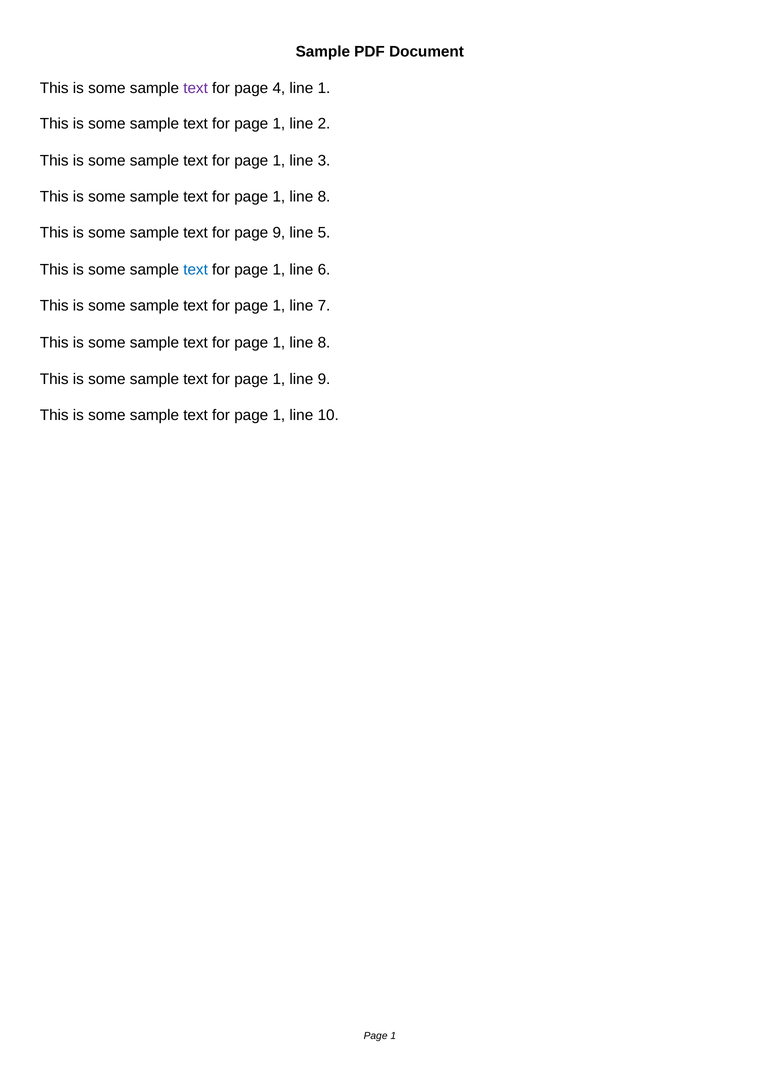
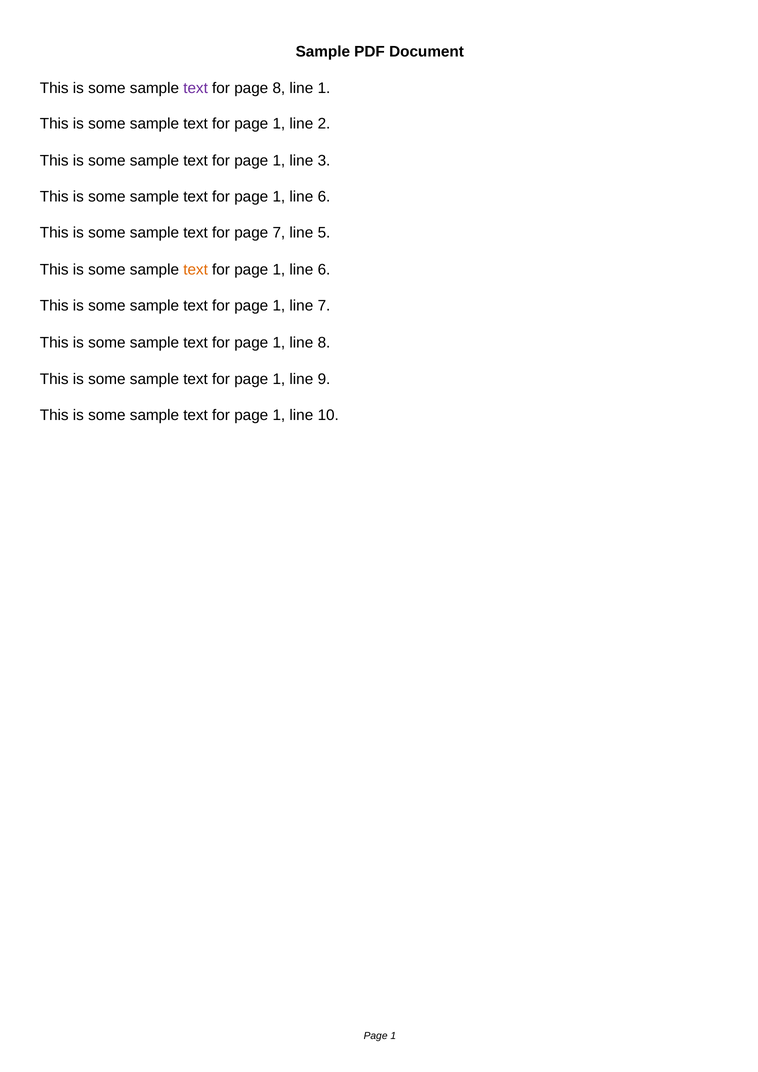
page 4: 4 -> 8 (279, 88)
8: 8 -> 6 (324, 197)
page 9: 9 -> 7 (279, 233)
text colour: blue -> orange (196, 270)
